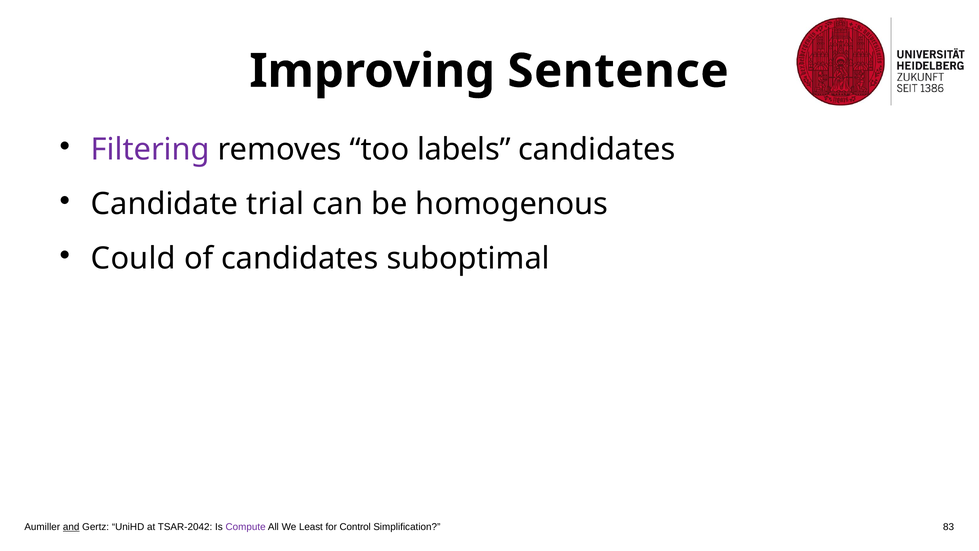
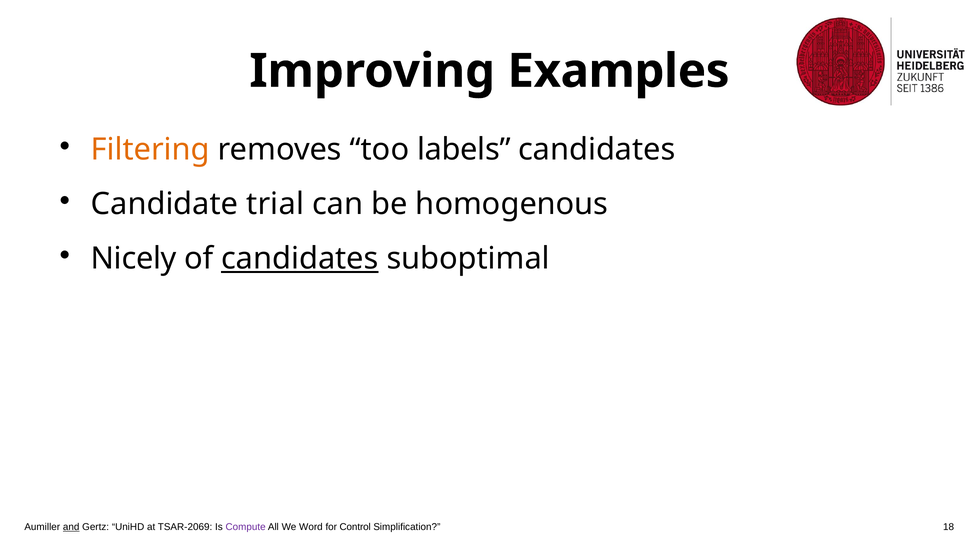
Sentence: Sentence -> Examples (618, 71)
Filtering colour: purple -> orange (150, 149)
Could: Could -> Nicely (134, 258)
candidates underline: none -> present (300, 258)
TSAR-2042: TSAR-2042 -> TSAR-2069 (185, 527)
Least: Least -> Word (311, 527)
83: 83 -> 18 (949, 527)
